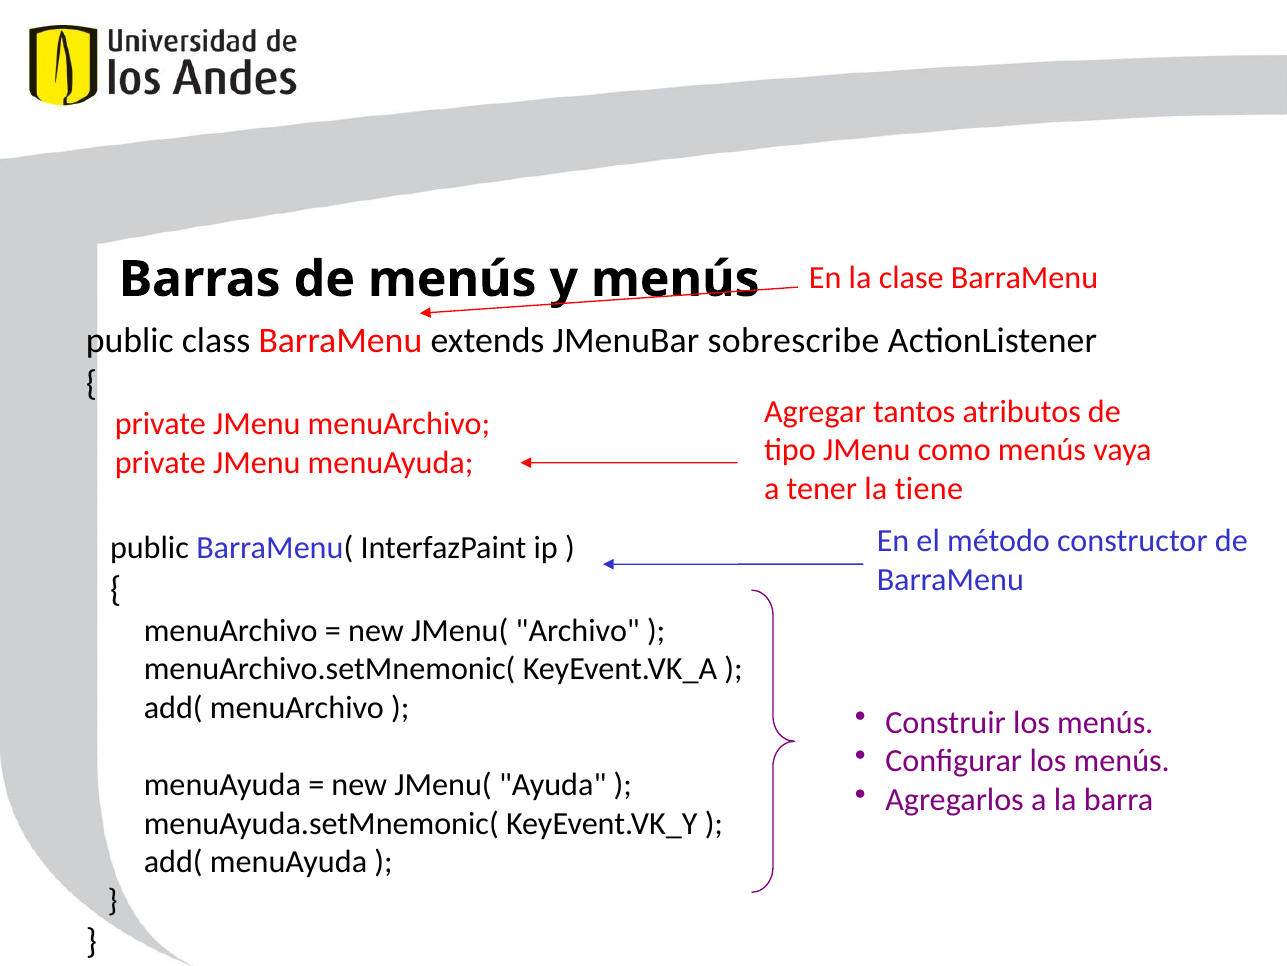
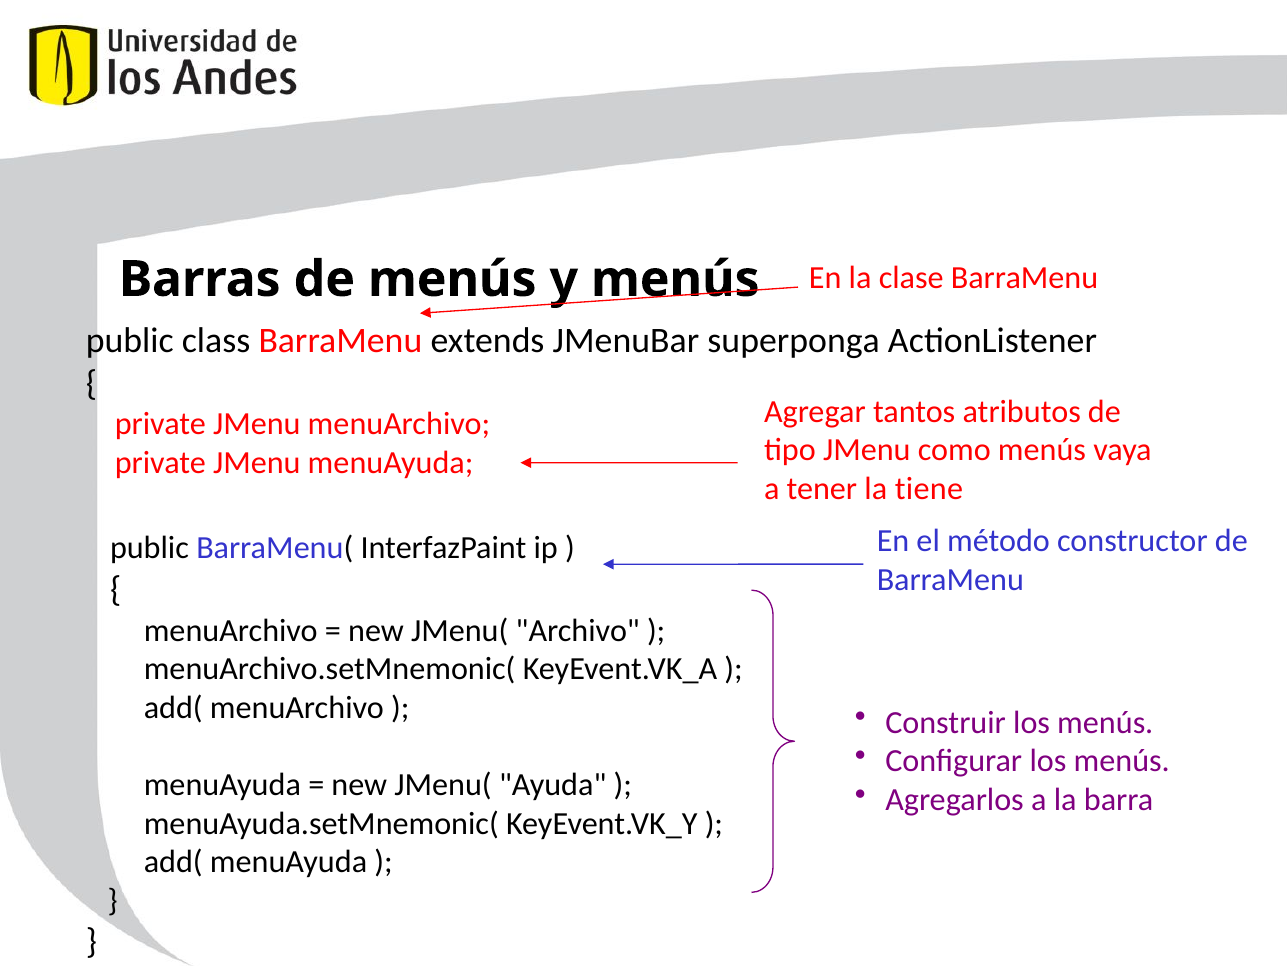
sobrescribe: sobrescribe -> superponga (794, 341)
